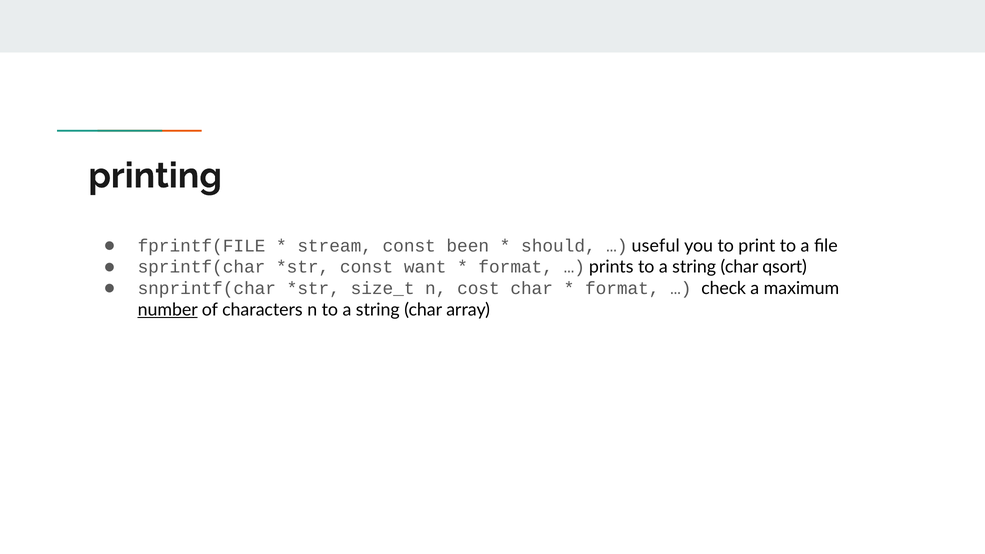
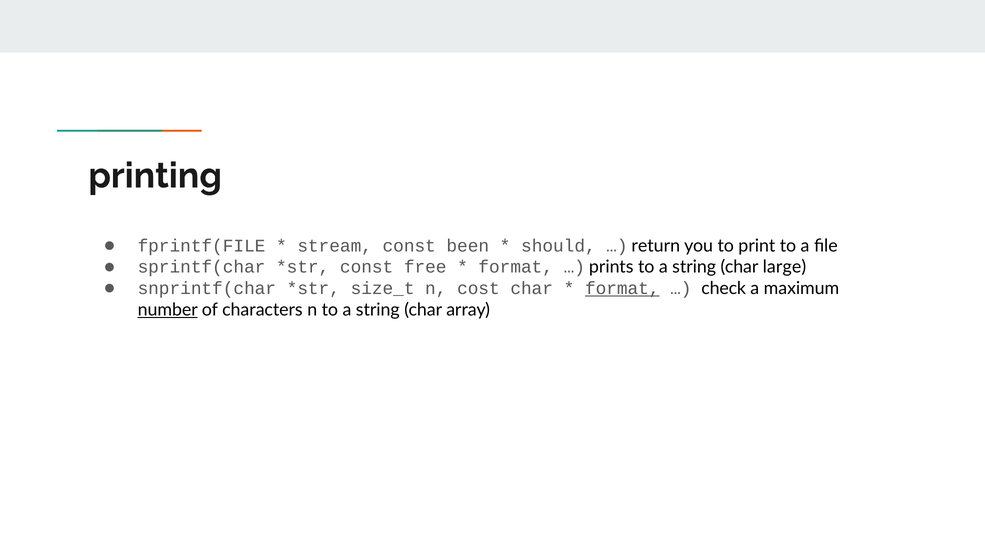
useful: useful -> return (656, 246)
want: want -> free (425, 267)
qsort: qsort -> large (784, 267)
format underline: none -> present (622, 288)
